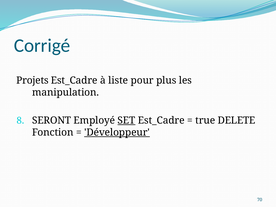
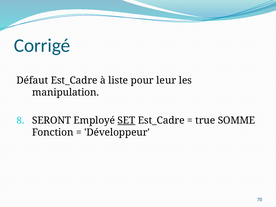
Projets: Projets -> Défaut (32, 80)
plus: plus -> leur (166, 80)
DELETE: DELETE -> SOMME (237, 120)
Développeur underline: present -> none (117, 132)
